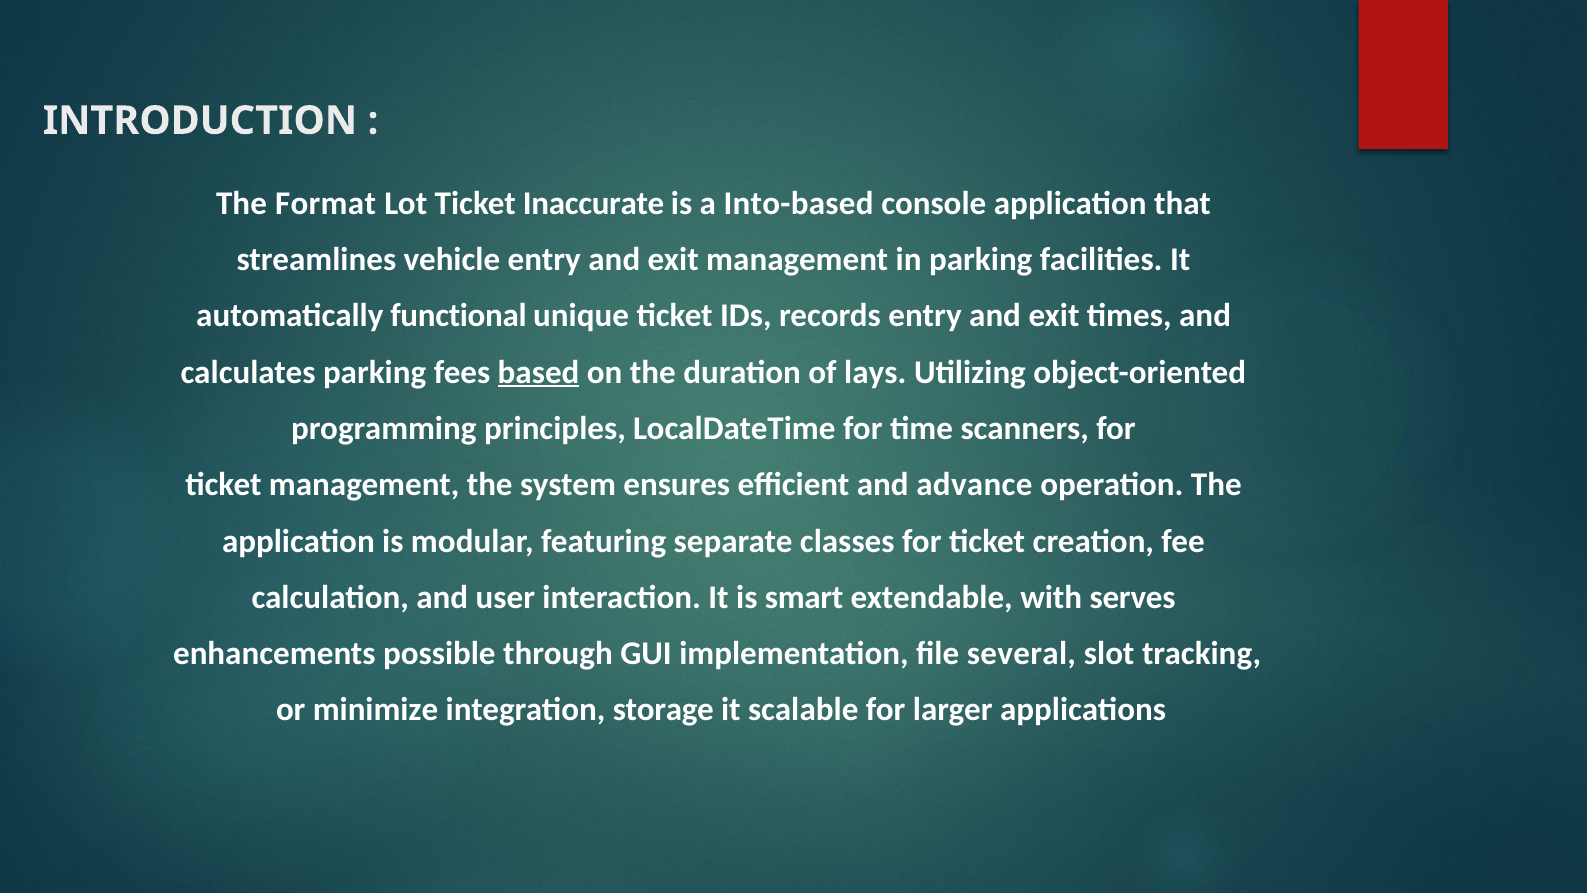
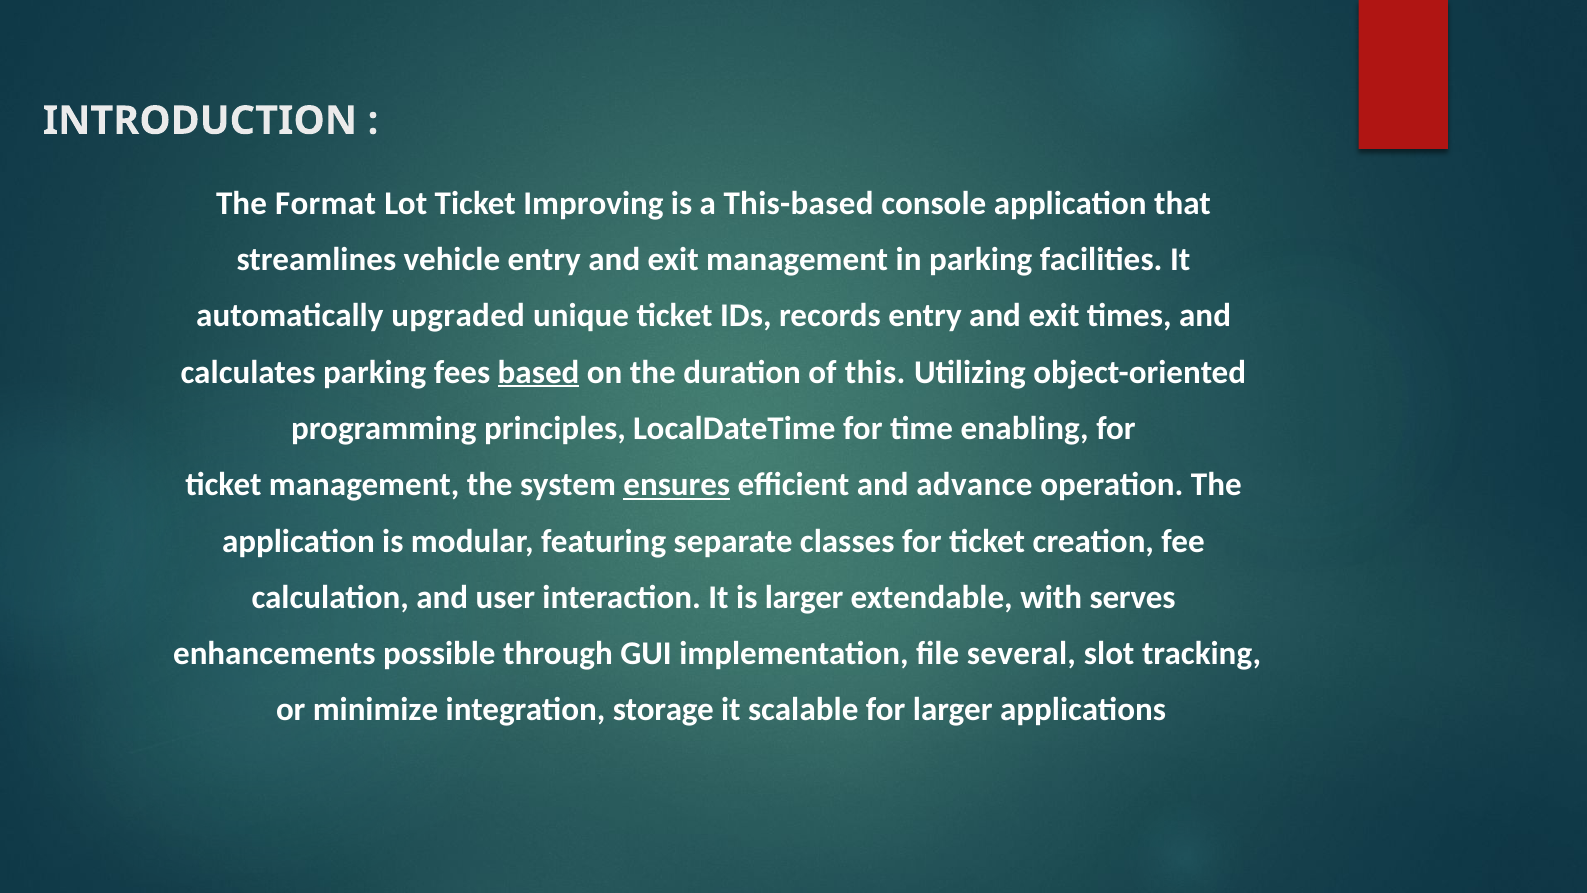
Inaccurate: Inaccurate -> Improving (593, 203)
Into-based: Into-based -> This-based (799, 203)
functional: functional -> upgraded (458, 316)
lays: lays -> this (875, 372)
scanners: scanners -> enabling (1025, 428)
ensures underline: none -> present (677, 485)
is smart: smart -> larger (804, 597)
